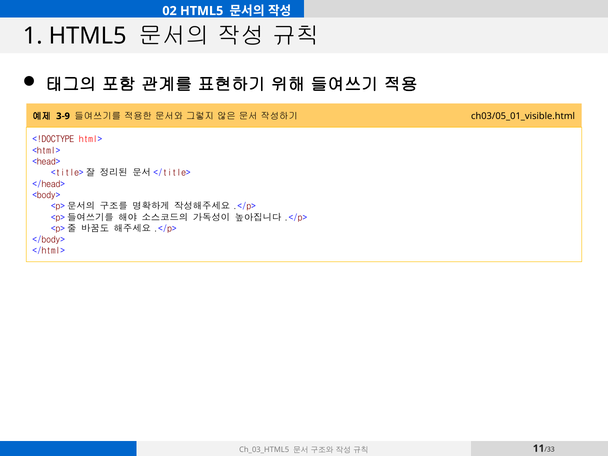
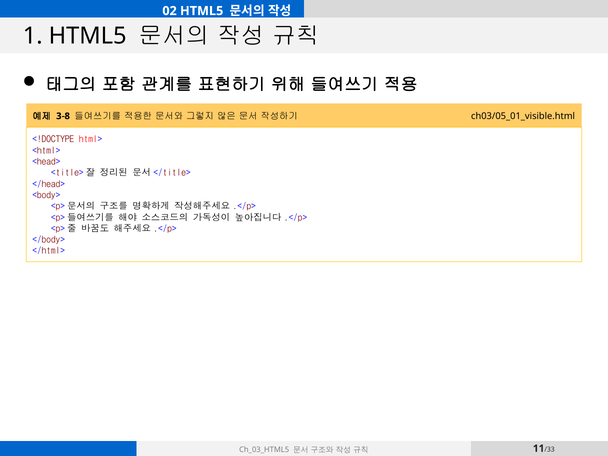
3-9: 3-9 -> 3-8 (63, 116)
